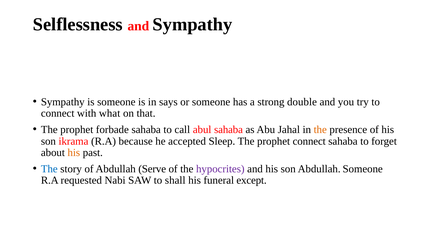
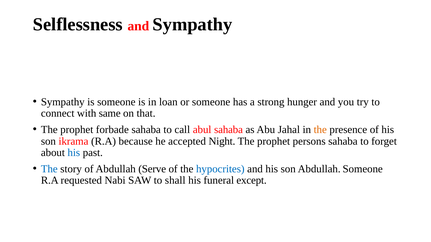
says: says -> loan (168, 102)
double: double -> hunger (302, 102)
what: what -> same (110, 114)
Sleep: Sleep -> Night (222, 141)
prophet connect: connect -> persons (309, 141)
his colour: orange -> blue (74, 153)
hypocrites colour: purple -> blue (220, 169)
